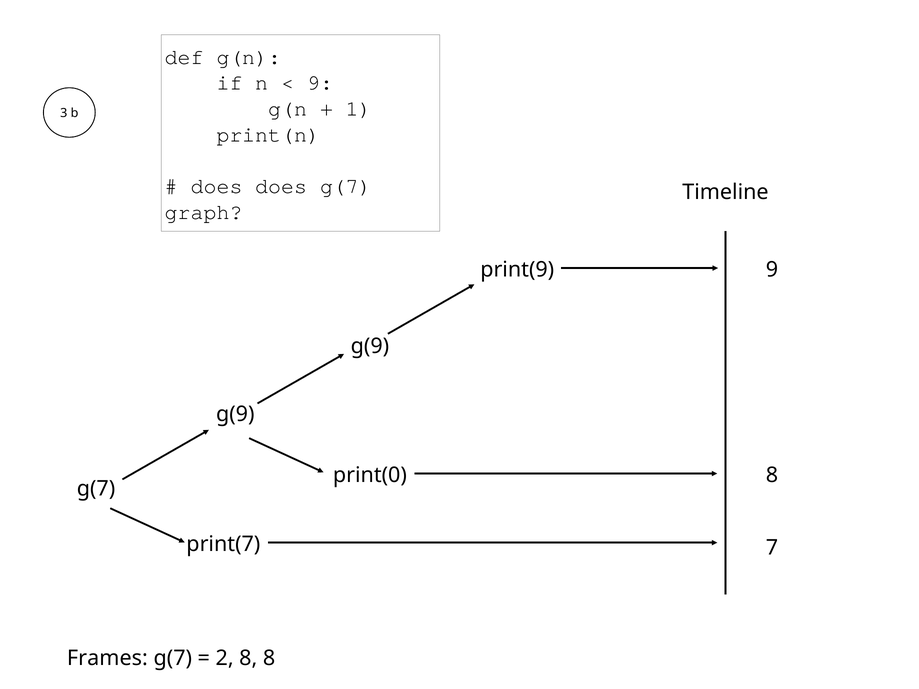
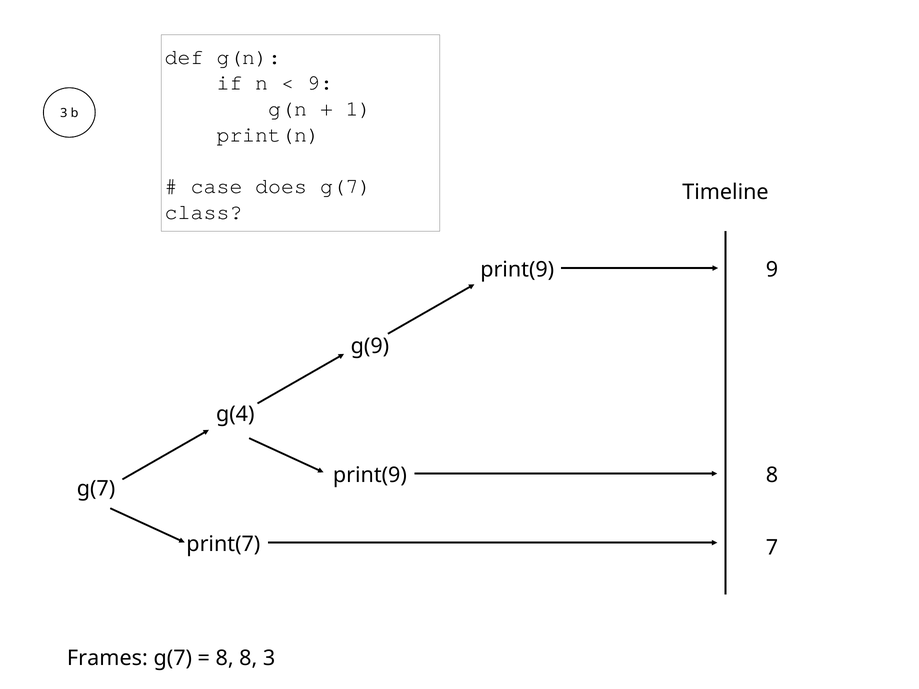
does: does -> case (217, 186)
graph: graph -> class (204, 212)
g(9: g(9 -> g(4 (235, 414)
print(0: print(0 -> print(9 (370, 475)
2: 2 -> 8 (225, 658)
8 8: 8 -> 3 (269, 658)
